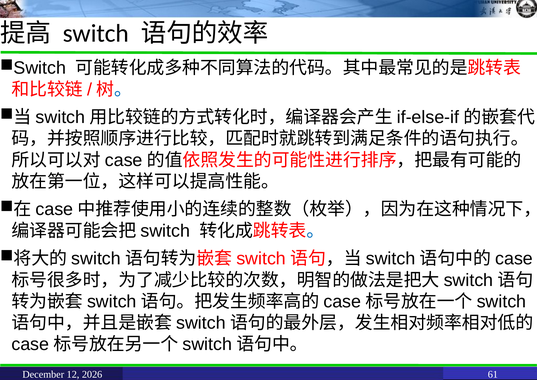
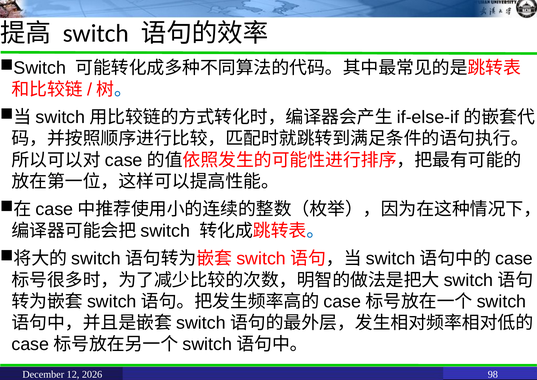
61: 61 -> 98 (493, 374)
